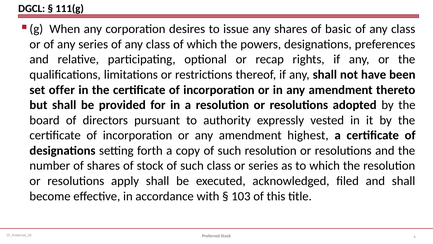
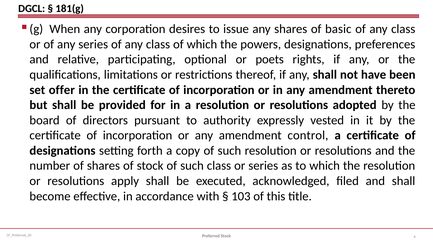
111(g: 111(g -> 181(g (70, 9)
recap: recap -> poets (270, 59)
highest: highest -> control (308, 135)
